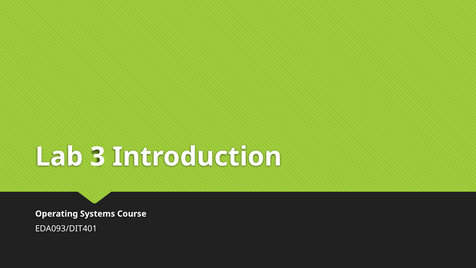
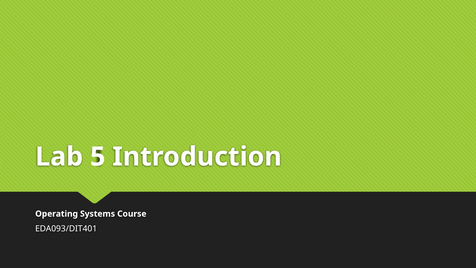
3: 3 -> 5 (98, 157)
